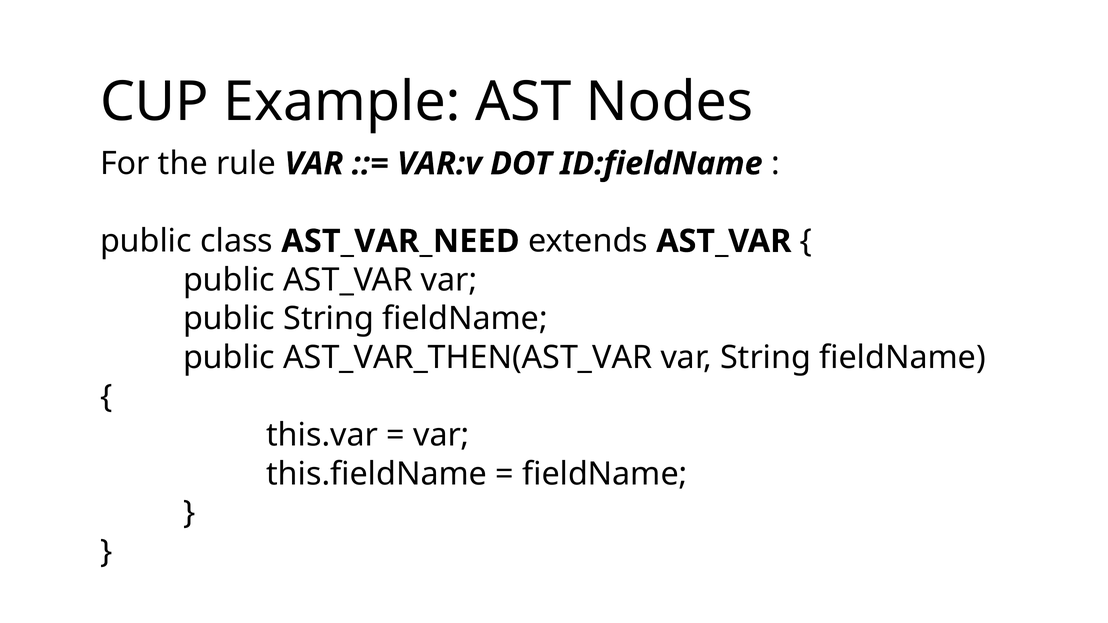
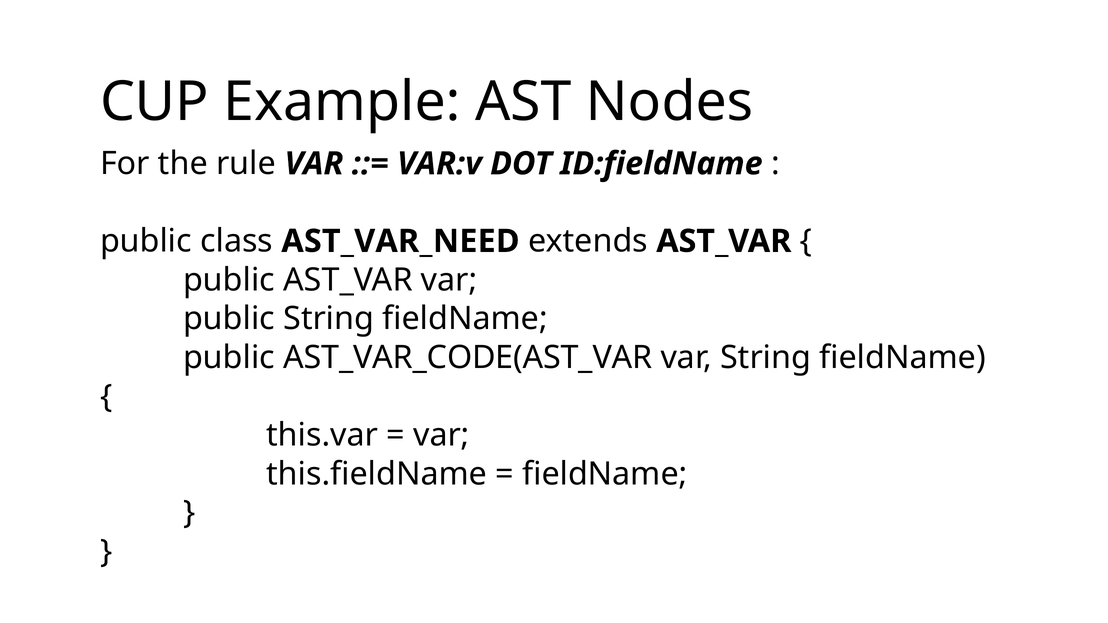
AST_VAR_THEN(AST_VAR: AST_VAR_THEN(AST_VAR -> AST_VAR_CODE(AST_VAR (468, 358)
